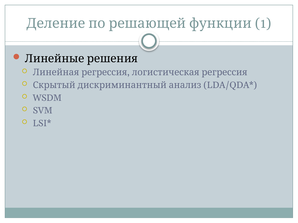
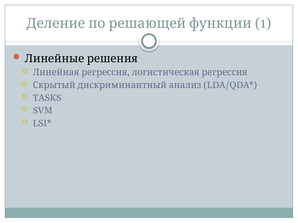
WSDM: WSDM -> TASKS (47, 98)
